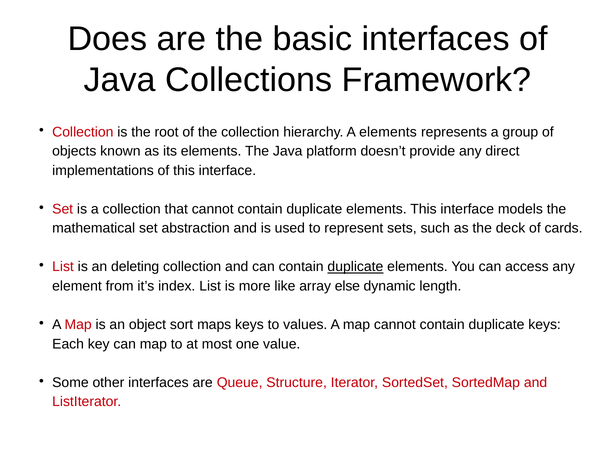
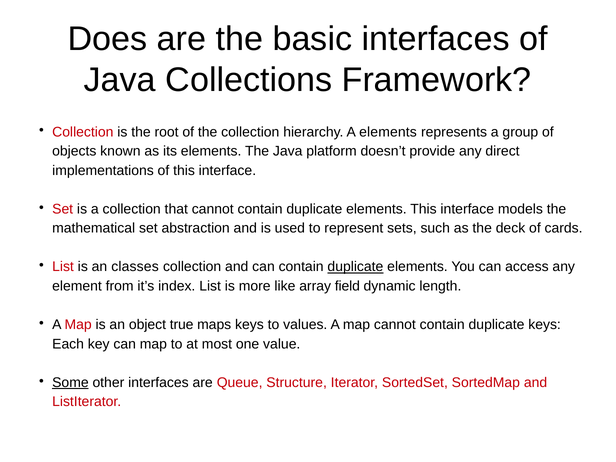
deleting: deleting -> classes (135, 267)
else: else -> field (347, 286)
sort: sort -> true (182, 325)
Some underline: none -> present (70, 382)
